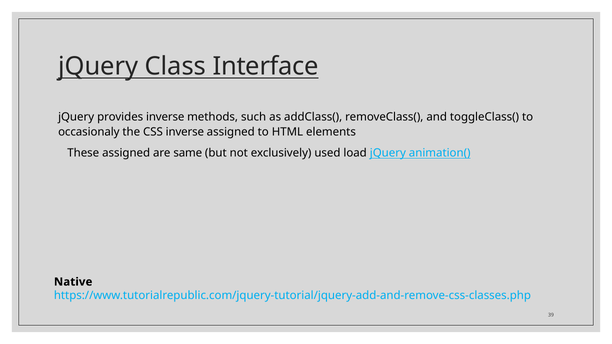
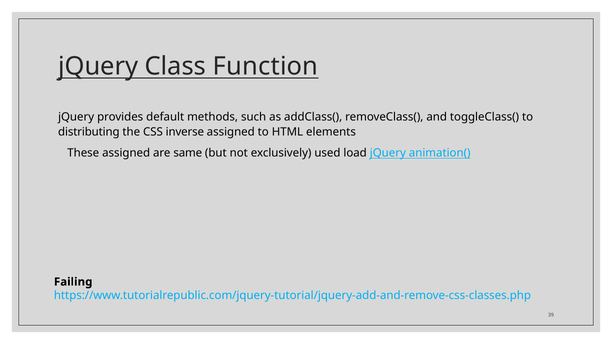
Interface: Interface -> Function (265, 67)
provides inverse: inverse -> default (165, 117)
occasionaly: occasionaly -> distributing (89, 132)
Native: Native -> Failing (73, 282)
